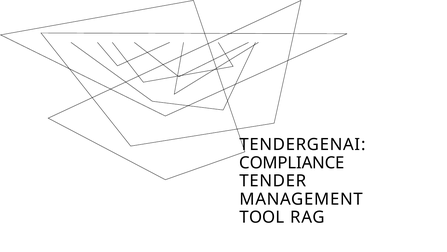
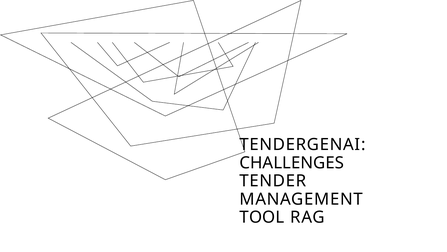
COMPLIANCE: COMPLIANCE -> CHALLENGES (292, 163)
